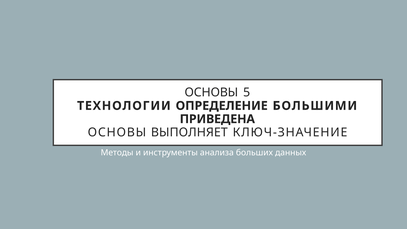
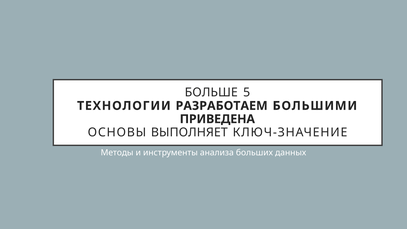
ОСНОВЫ: ОСНОВЫ -> БОЛЬШЕ (211, 92)
ОПРЕДЕЛЕНИЕ: ОПРЕДЕЛЕНИЕ -> РАЗРАБОТАЕМ (222, 106)
